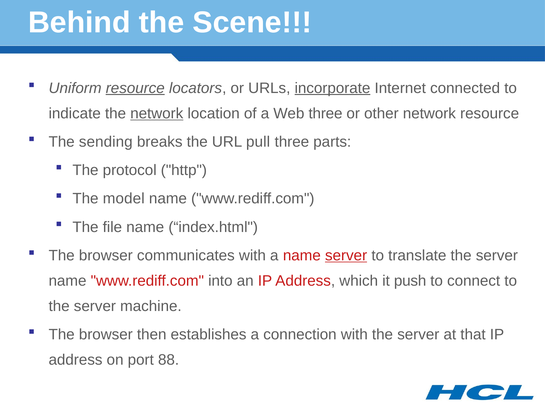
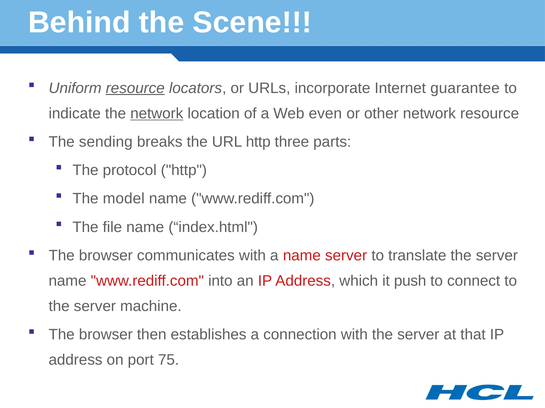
incorporate underline: present -> none (332, 88)
connected: connected -> guarantee (465, 88)
Web three: three -> even (325, 114)
URL pull: pull -> http (258, 142)
server underline: present -> none (346, 256)
88: 88 -> 75 (169, 361)
